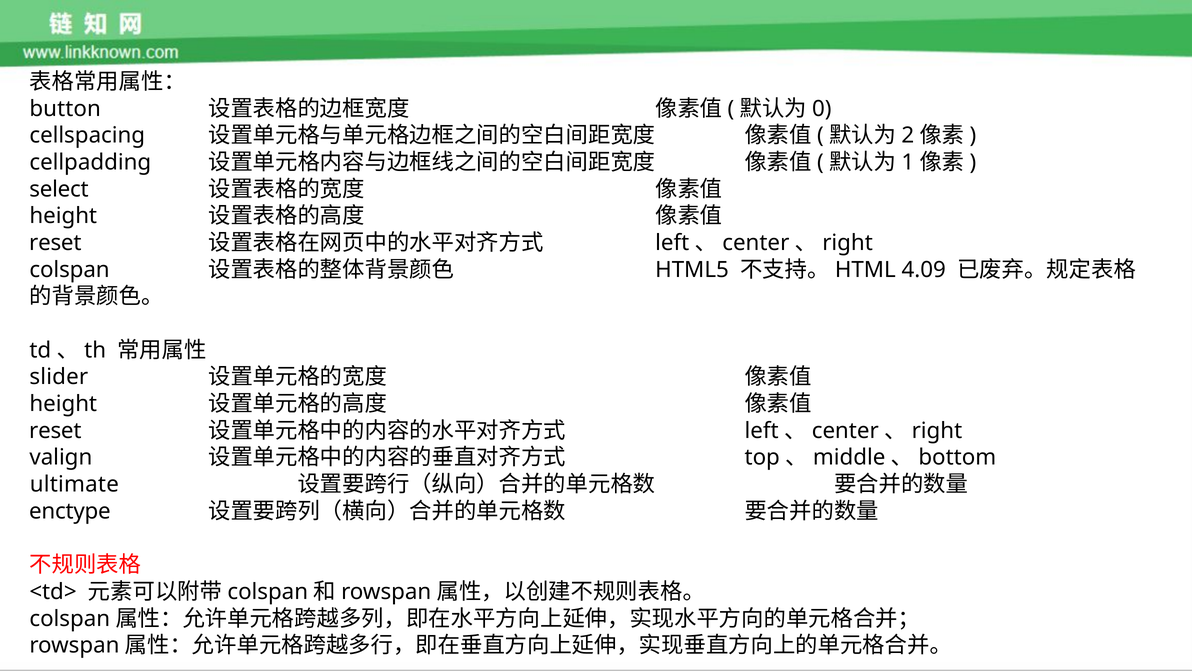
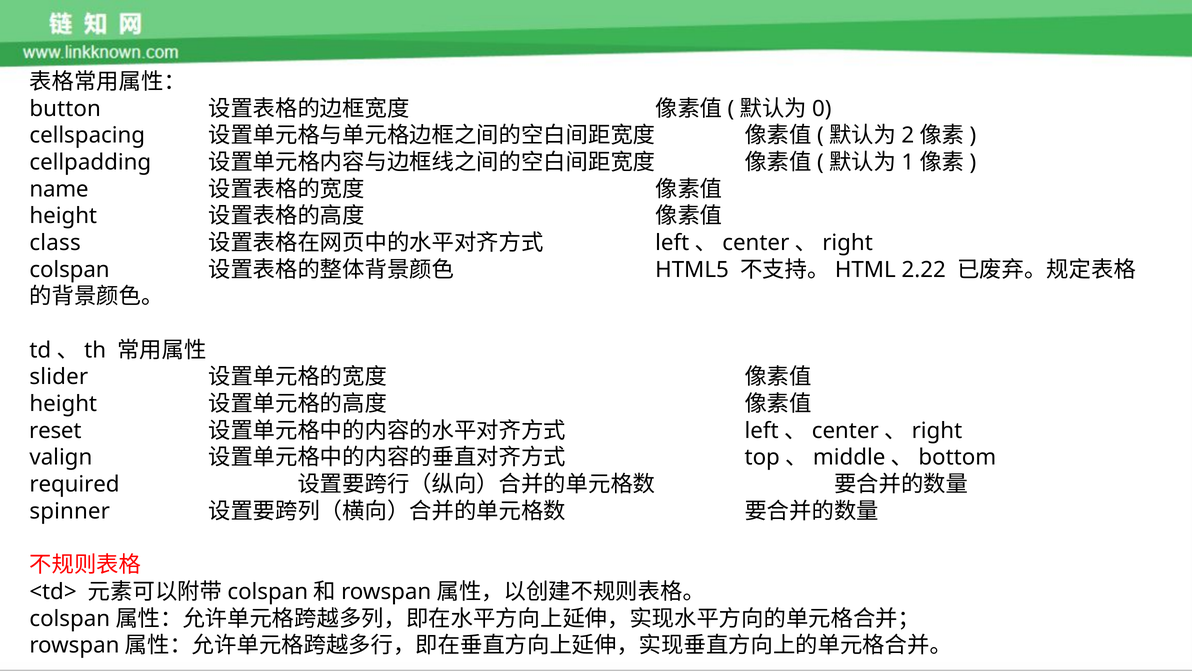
select: select -> name (59, 189)
reset: reset -> class (55, 243)
4.09: 4.09 -> 2.22 (924, 270)
ultimate: ultimate -> required (74, 484)
enctype: enctype -> spinner (70, 511)
